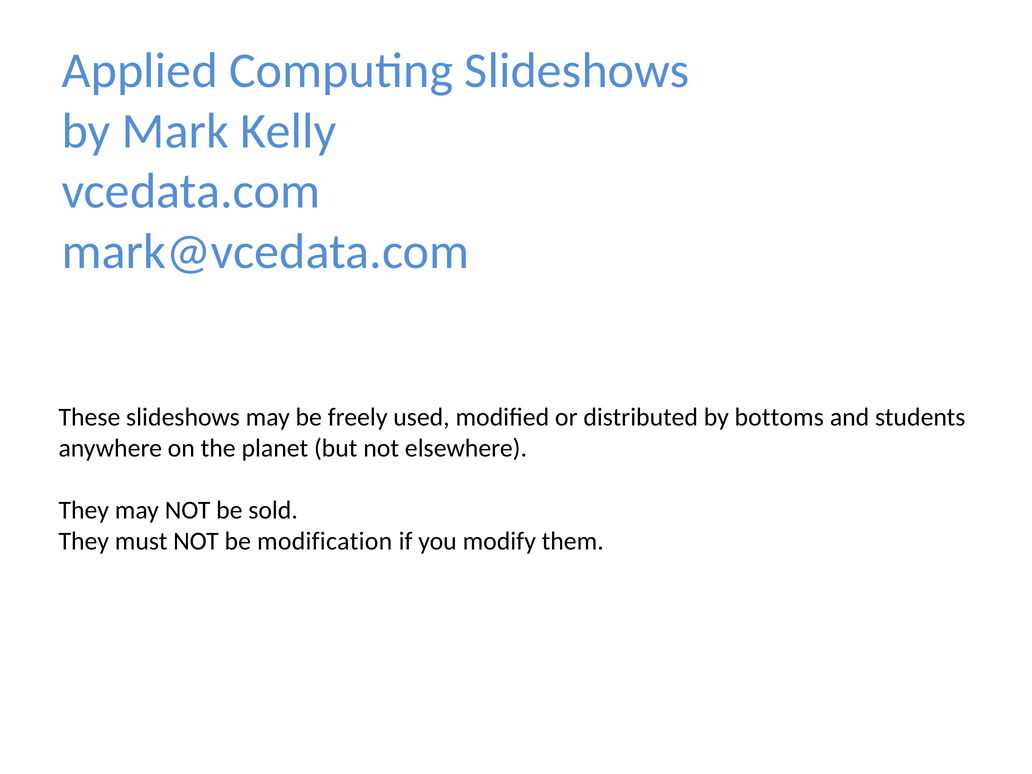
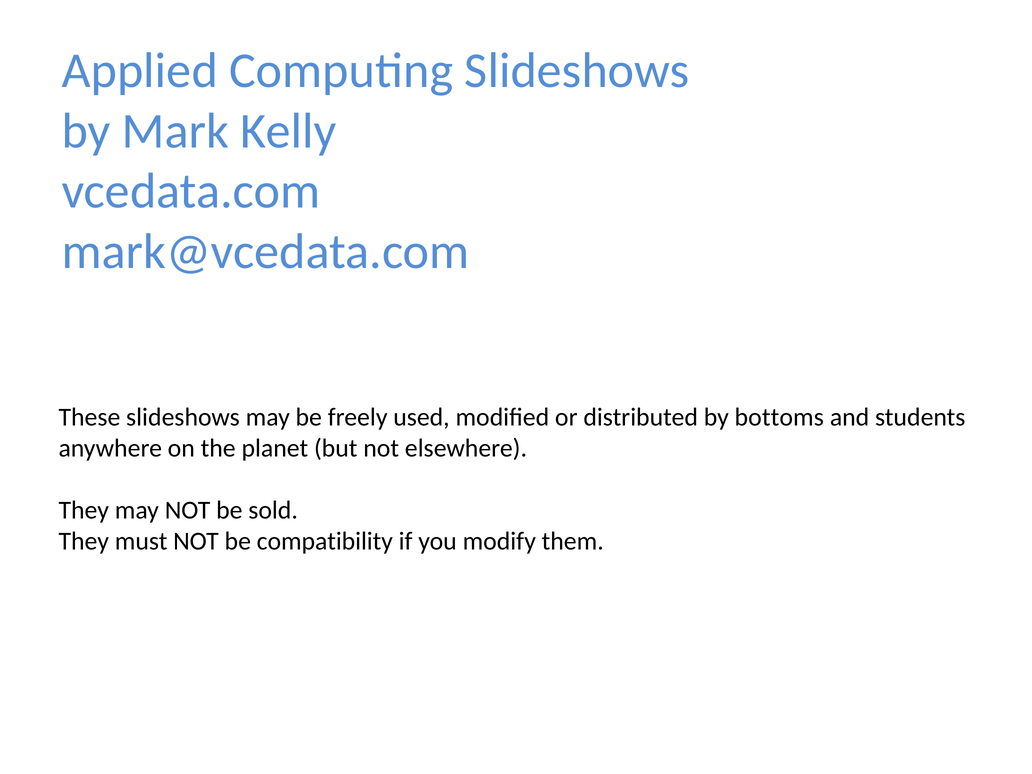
modification: modification -> compatibility (325, 541)
